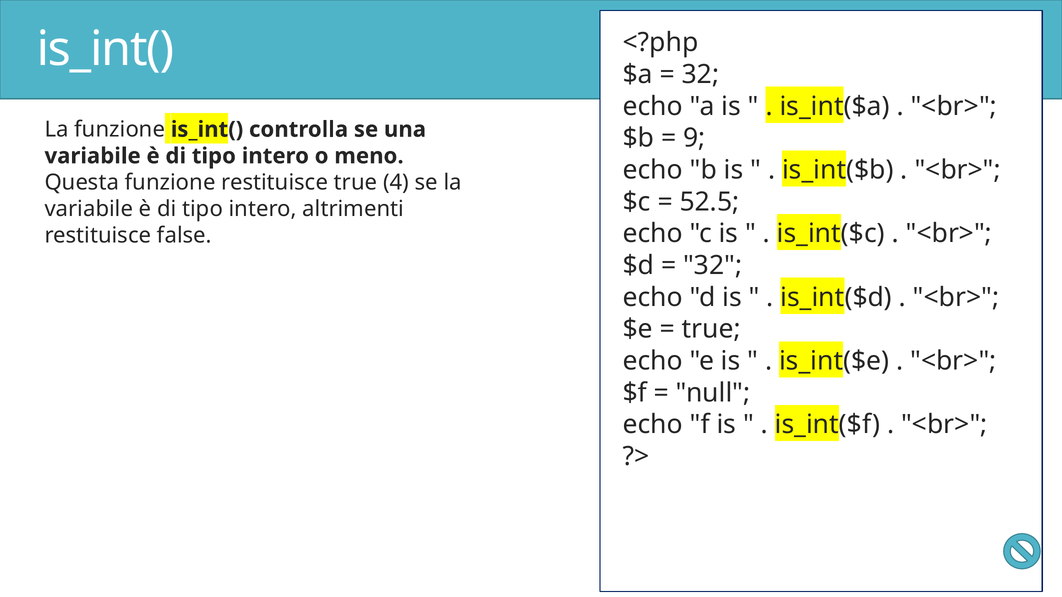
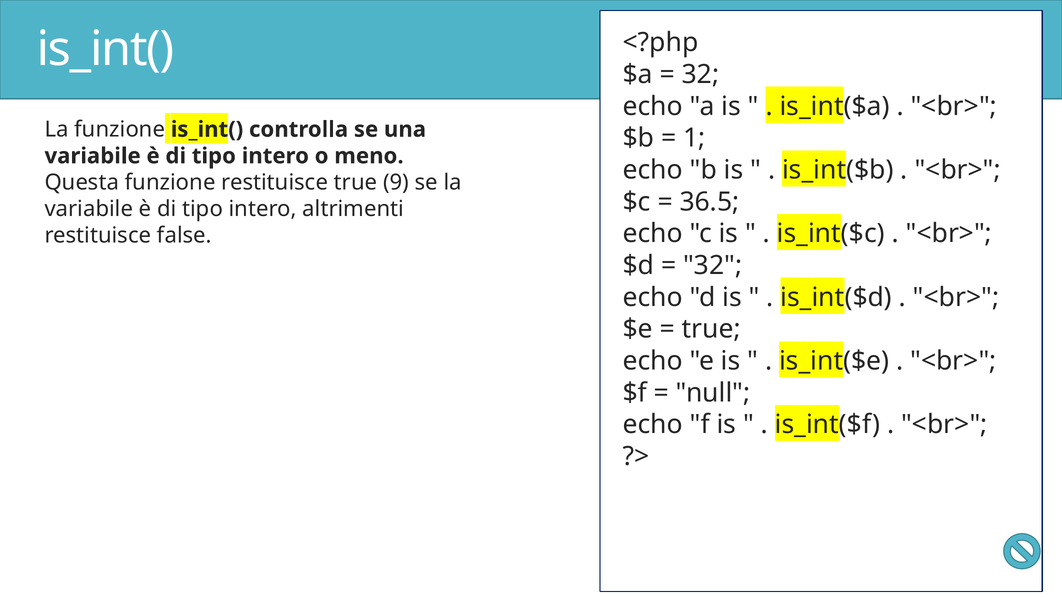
9: 9 -> 1 (694, 138)
4: 4 -> 9 (396, 183)
52.5: 52.5 -> 36.5 (709, 202)
